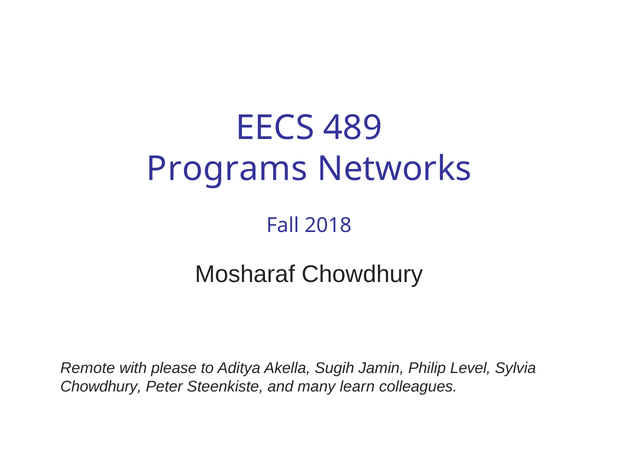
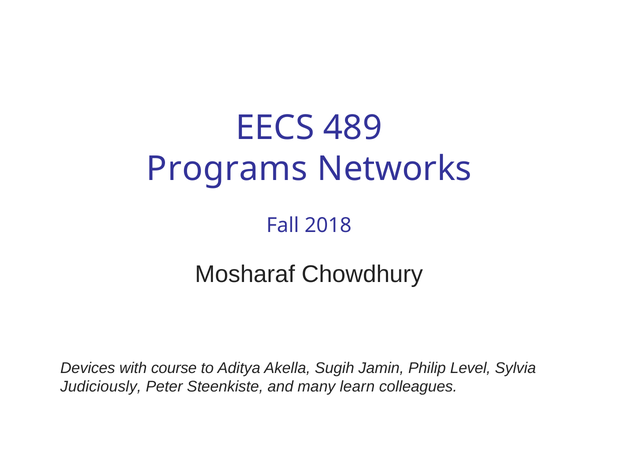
Remote: Remote -> Devices (88, 368)
please: please -> course (174, 368)
Chowdhury: Chowdhury -> Judiciously (101, 386)
